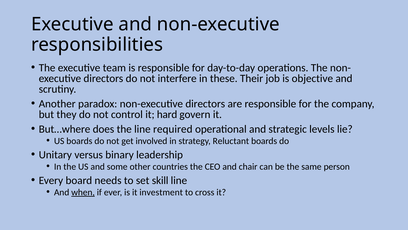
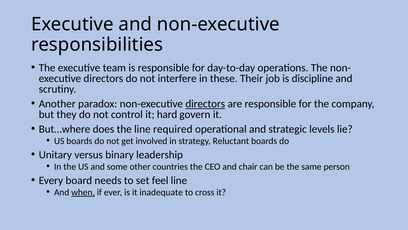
objective: objective -> discipline (312, 78)
directors underline: none -> present (205, 104)
skill: skill -> feel (160, 180)
investment: investment -> inadequate (161, 192)
